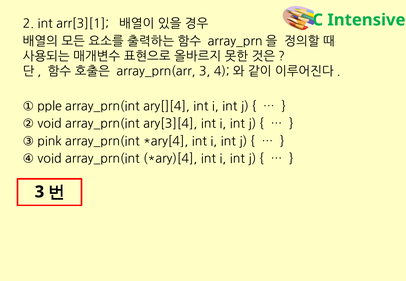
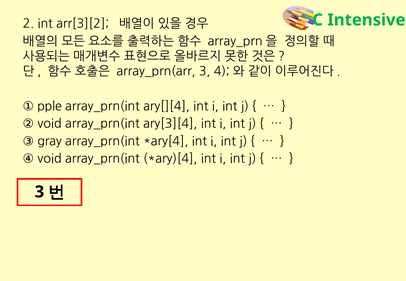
arr[3][1: arr[3][1 -> arr[3][2 (83, 24)
pink: pink -> gray (50, 141)
